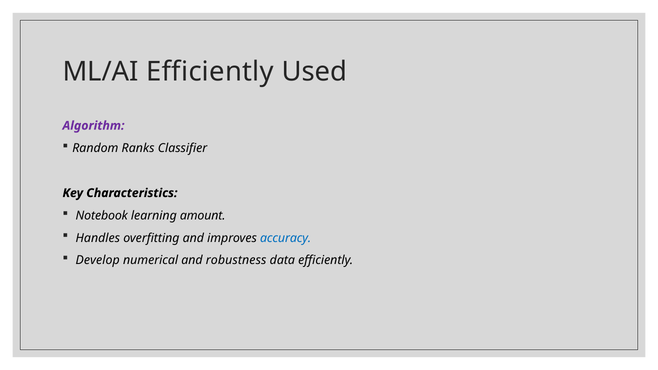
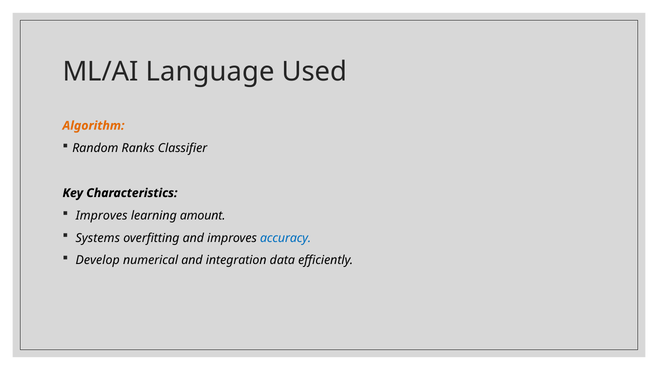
ML/AI Efficiently: Efficiently -> Language (210, 72)
Algorithm colour: purple -> orange (94, 126)
Notebook: Notebook -> Improves (102, 216)
Handles: Handles -> Systems (98, 238)
robustness: robustness -> integration (236, 260)
